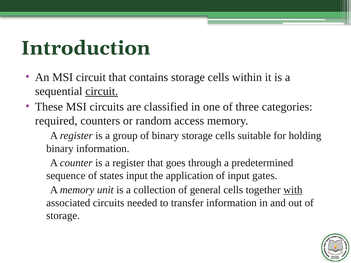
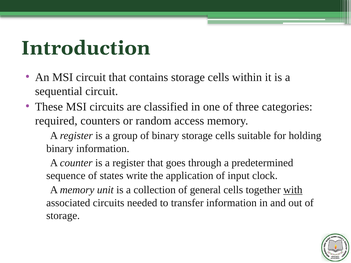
circuit underline: present -> none (102, 91)
states input: input -> write (137, 176)
gates: gates -> clock (265, 176)
